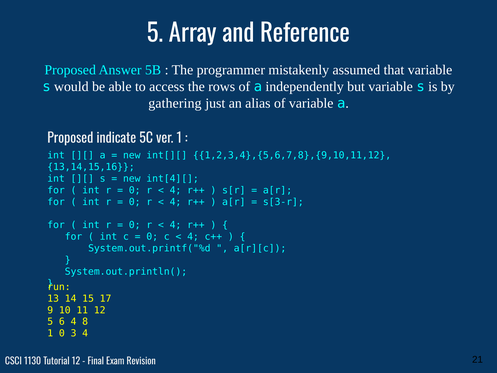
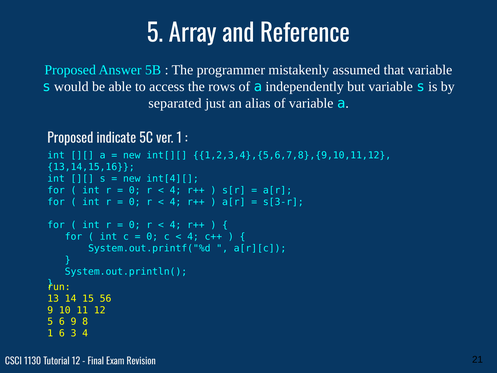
gathering: gathering -> separated (175, 103)
17: 17 -> 56 (106, 298)
6 4: 4 -> 9 (74, 322)
1 0: 0 -> 6 (62, 333)
